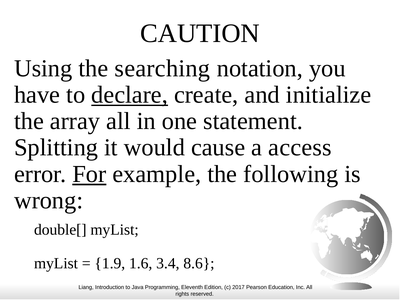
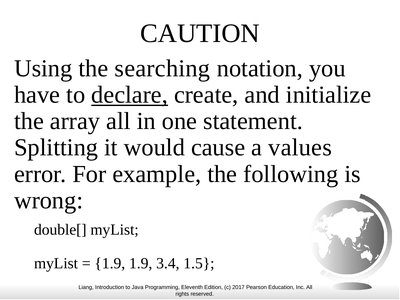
access: access -> values (300, 148)
For underline: present -> none (89, 174)
1.9 1.6: 1.6 -> 1.9 (141, 263)
8.6: 8.6 -> 1.5 (199, 263)
